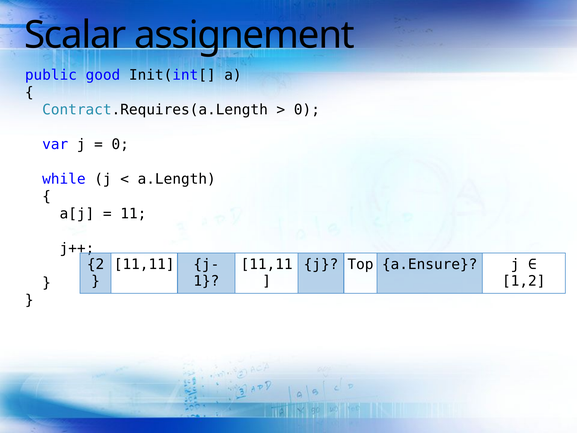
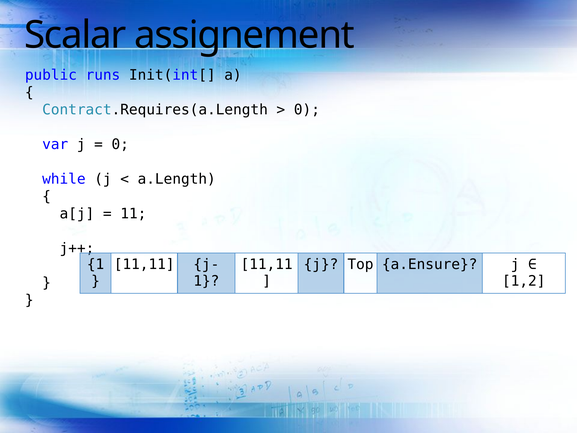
good: good -> runs (103, 75)
2: 2 -> 1 (96, 264)
